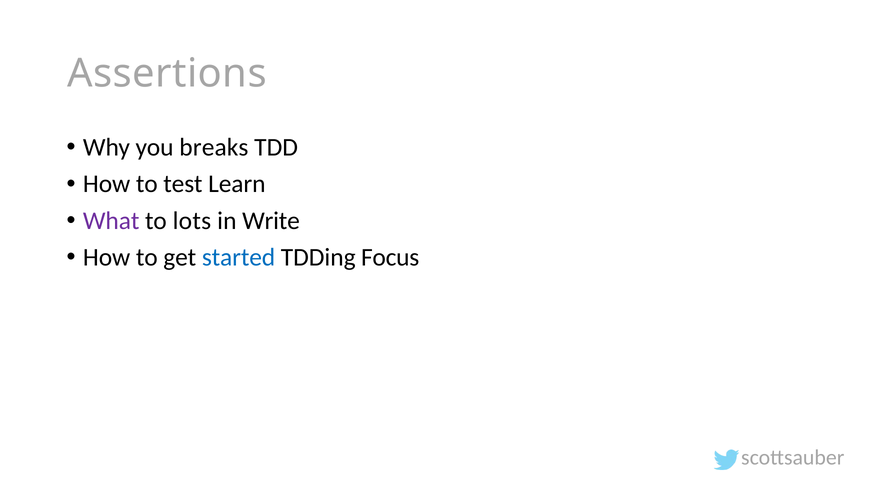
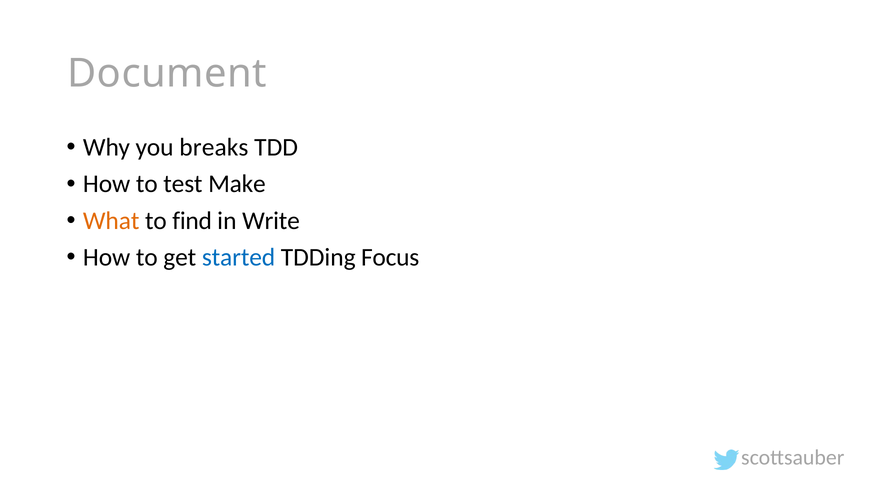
Assertions: Assertions -> Document (167, 73)
Learn: Learn -> Make (237, 184)
What colour: purple -> orange (111, 221)
lots: lots -> find (192, 221)
